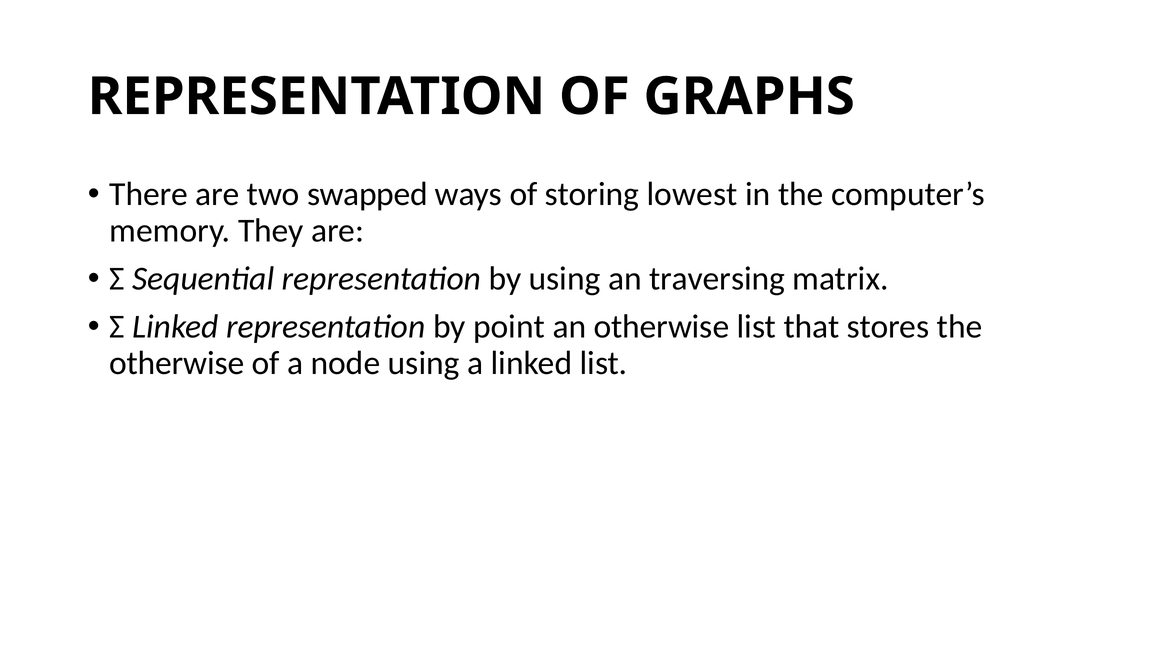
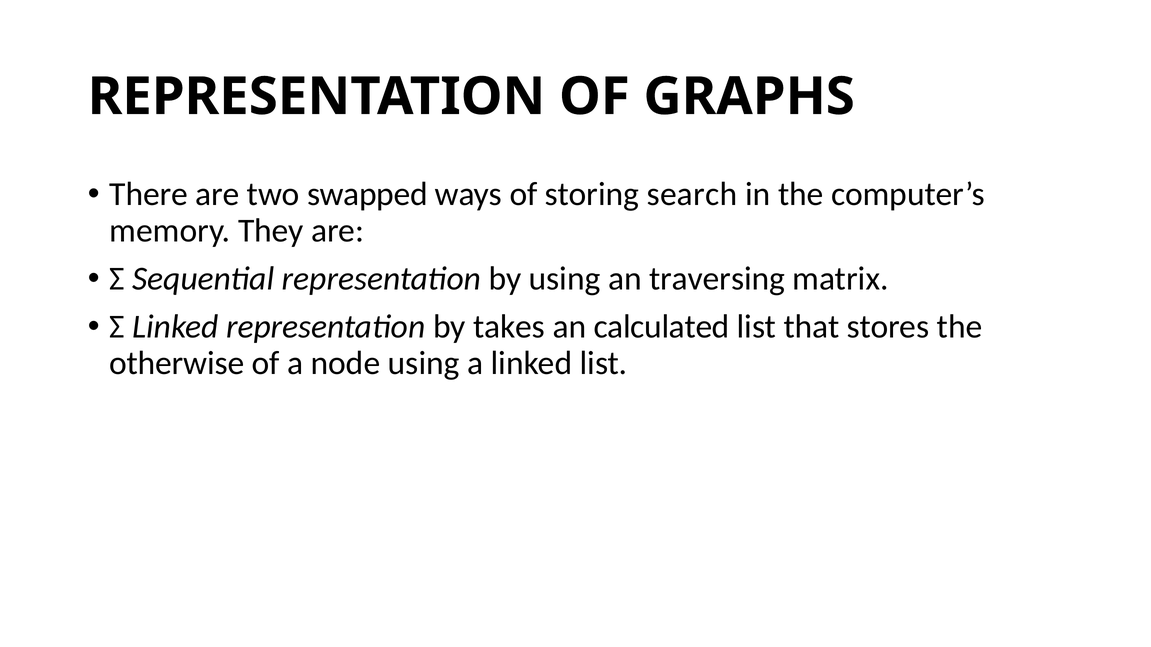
lowest: lowest -> search (692, 195)
point: point -> takes (509, 327)
an otherwise: otherwise -> calculated (662, 327)
